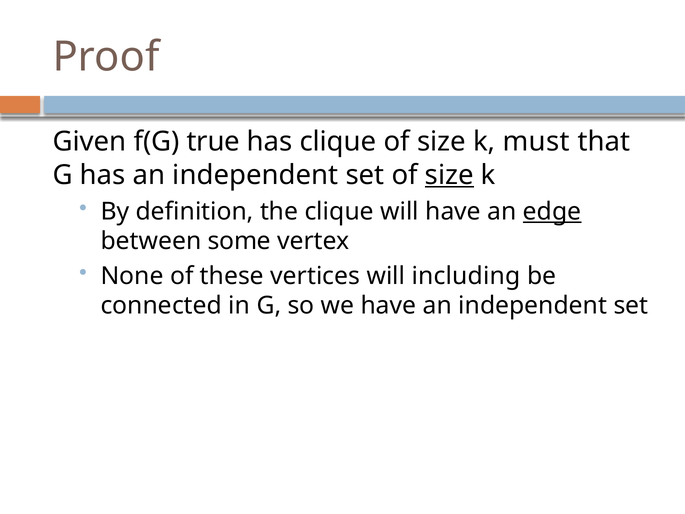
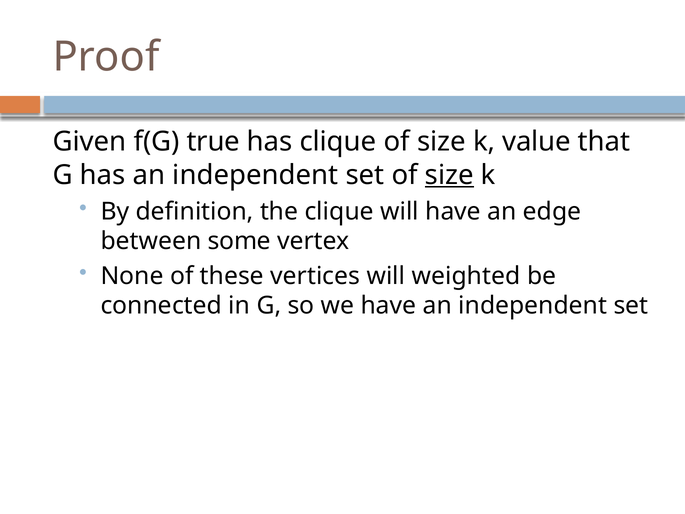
must: must -> value (537, 142)
edge underline: present -> none (552, 211)
including: including -> weighted (466, 276)
